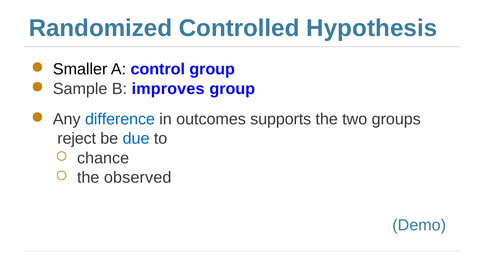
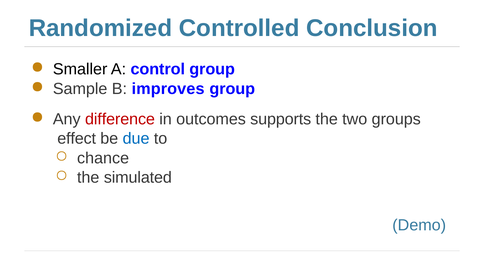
Hypothesis: Hypothesis -> Conclusion (372, 28)
difference colour: blue -> red (120, 119)
reject: reject -> effect (77, 139)
observed: observed -> simulated (138, 178)
